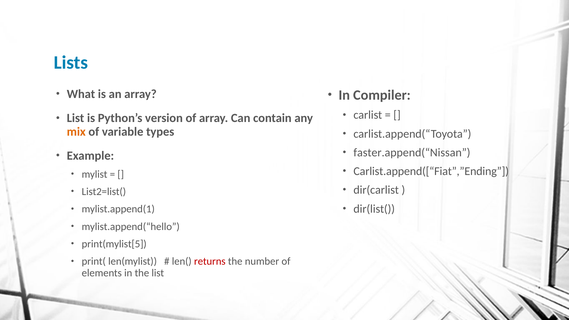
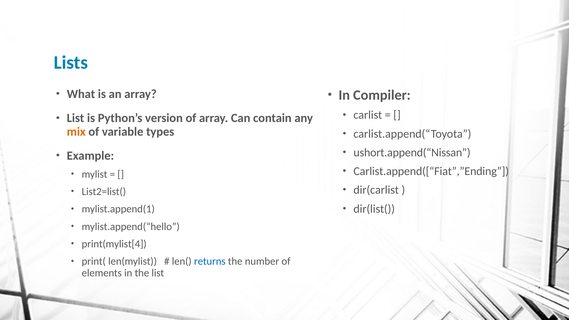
faster.append(“Nissan: faster.append(“Nissan -> ushort.append(“Nissan (412, 153)
print(mylist[5: print(mylist[5 -> print(mylist[4 (114, 244)
returns colour: red -> blue (210, 262)
